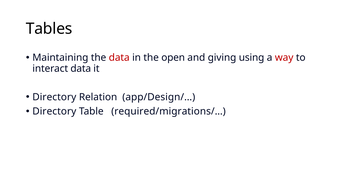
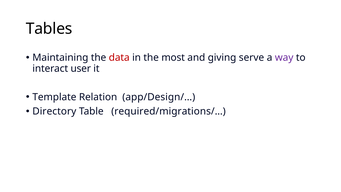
open: open -> most (173, 58)
using: using -> serve (252, 58)
way colour: red -> purple (284, 58)
interact data: data -> user (81, 68)
Directory: Directory -> Template (54, 97)
